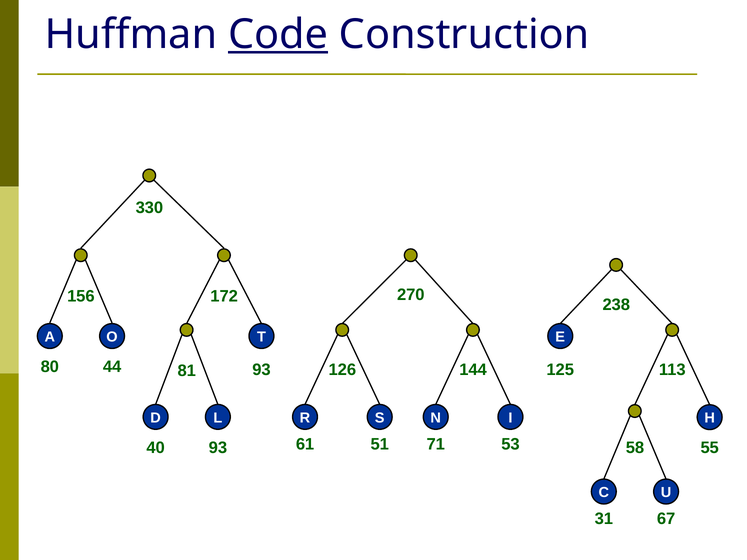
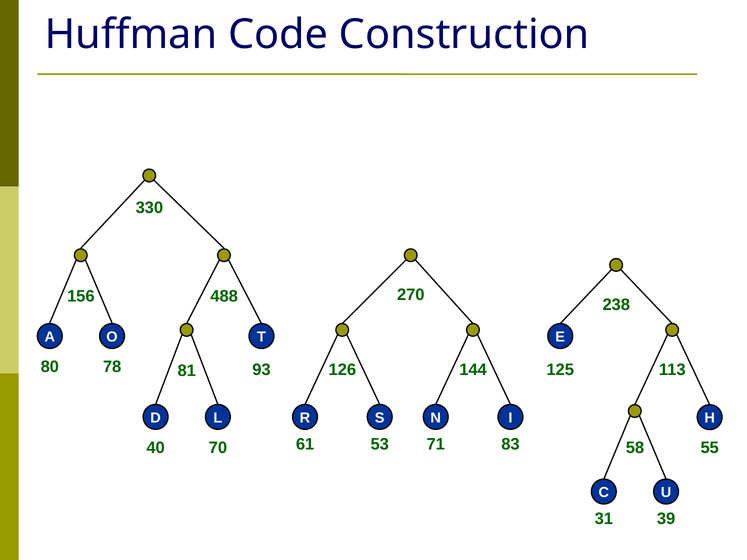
Code underline: present -> none (278, 34)
172: 172 -> 488 (224, 296)
44: 44 -> 78 (112, 367)
51: 51 -> 53 (380, 445)
53: 53 -> 83 (510, 445)
40 93: 93 -> 70 (218, 448)
67: 67 -> 39 (666, 519)
